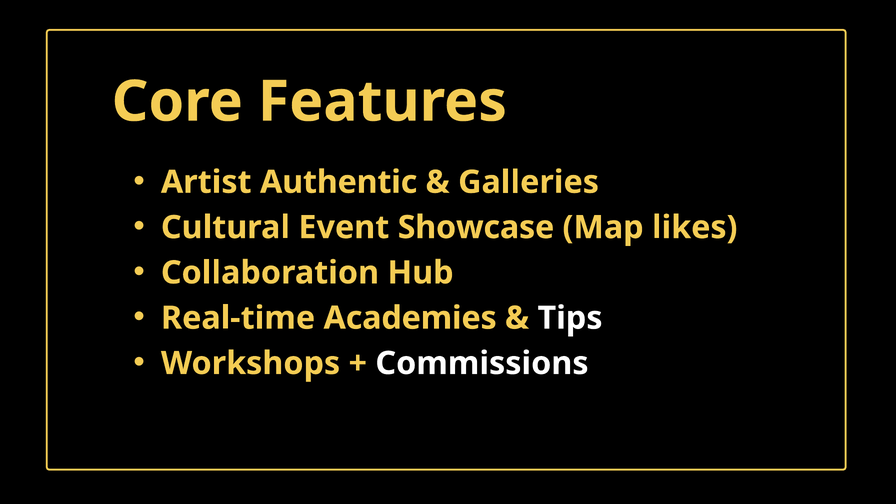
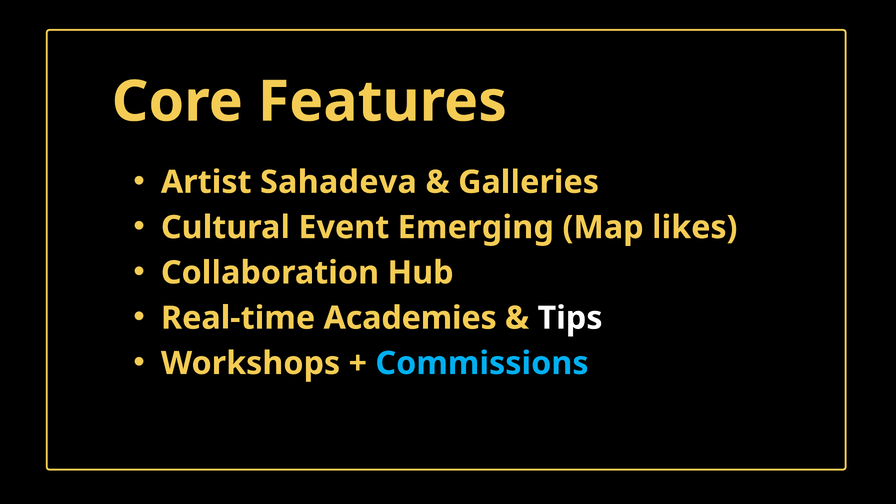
Authentic: Authentic -> Sahadeva (338, 182)
Showcase: Showcase -> Emerging (476, 227)
Commissions colour: white -> light blue (482, 363)
